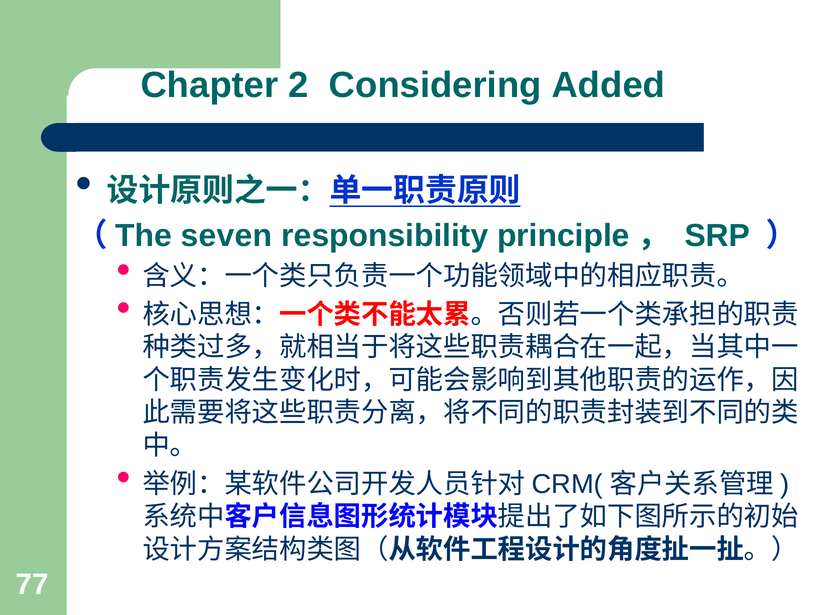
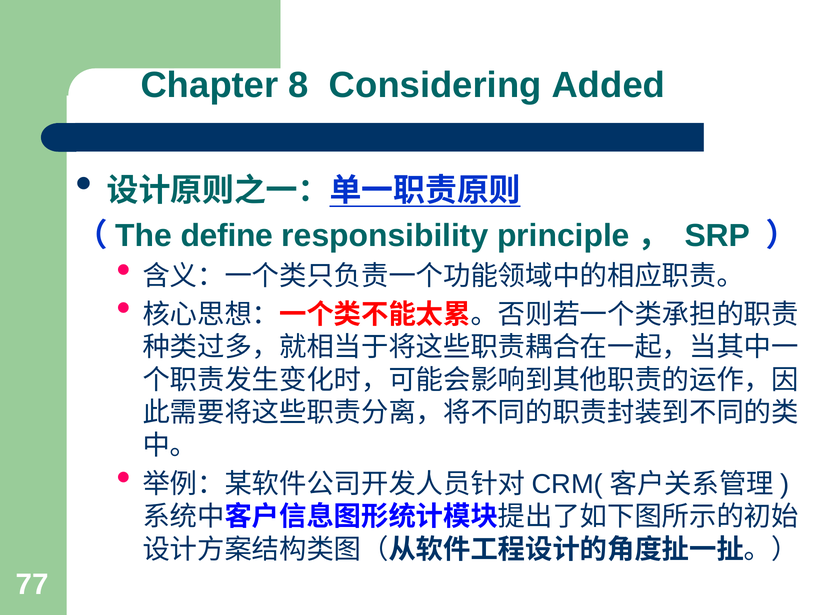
2: 2 -> 8 (299, 85)
seven: seven -> define (227, 236)
